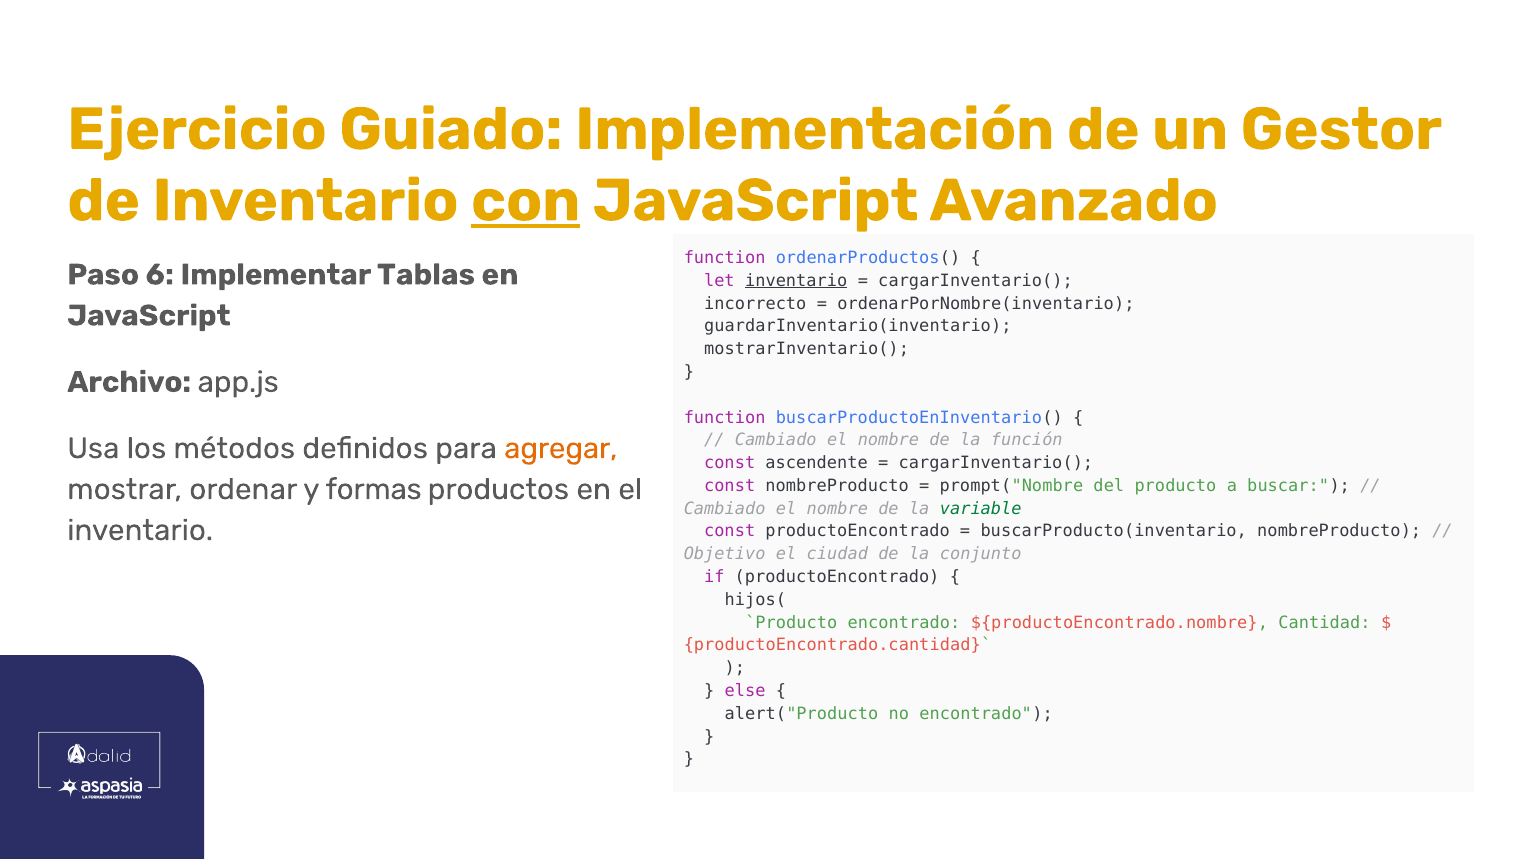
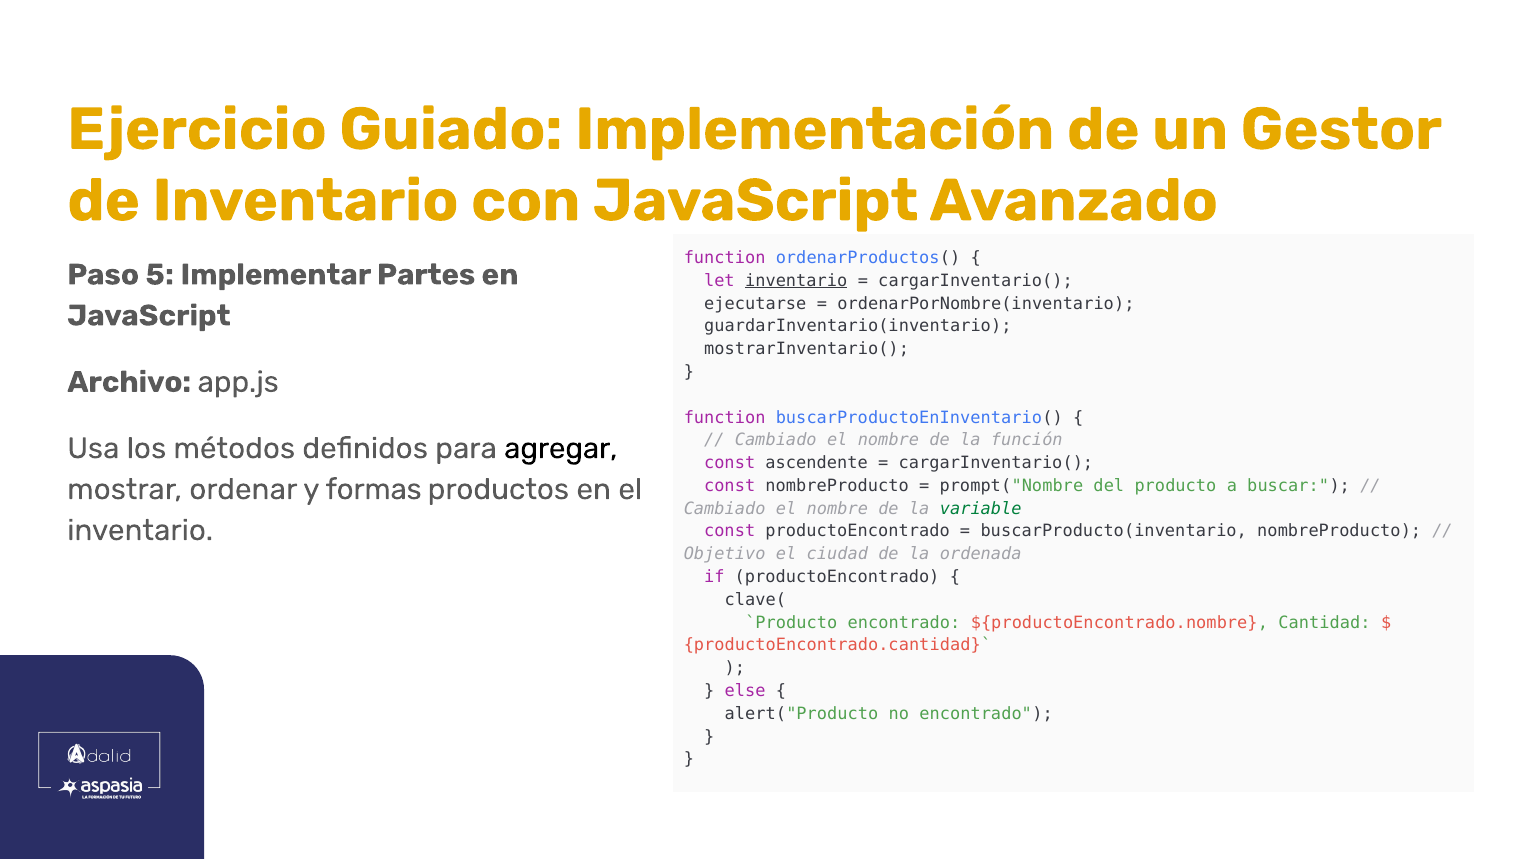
con underline: present -> none (526, 201)
6: 6 -> 5 (160, 274)
Tablas: Tablas -> Partes (426, 274)
incorrecto: incorrecto -> ejecutarse (755, 303)
agregar colour: orange -> black (561, 448)
conjunto: conjunto -> ordenada (981, 554)
hijos(: hijos( -> clave( (755, 599)
